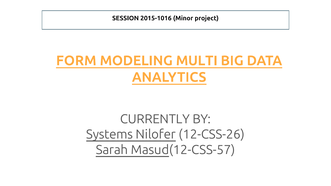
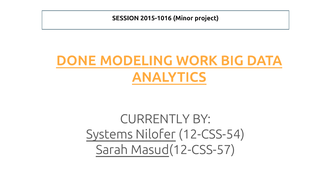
FORM: FORM -> DONE (76, 61)
MULTI: MULTI -> WORK (197, 61)
12-CSS-26: 12-CSS-26 -> 12-CSS-54 (212, 135)
